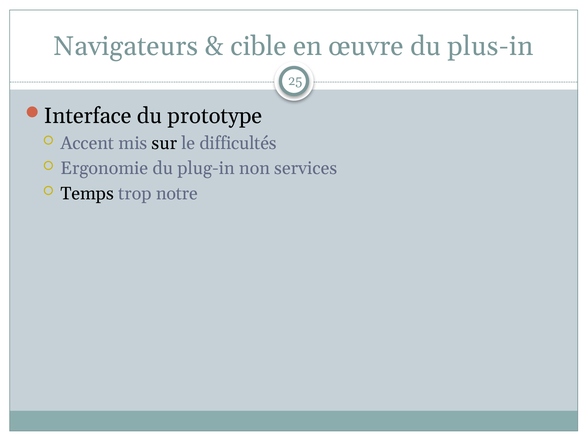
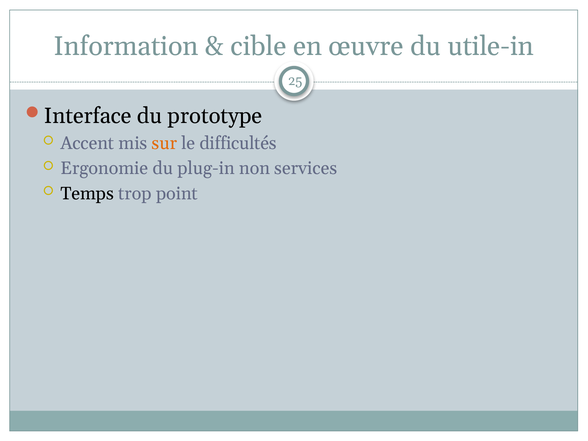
Navigateurs: Navigateurs -> Information (126, 46)
plus-in: plus-in -> utile-in (491, 46)
sur colour: black -> orange (164, 143)
notre: notre -> point (177, 193)
